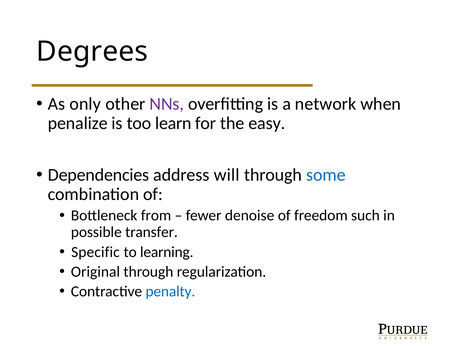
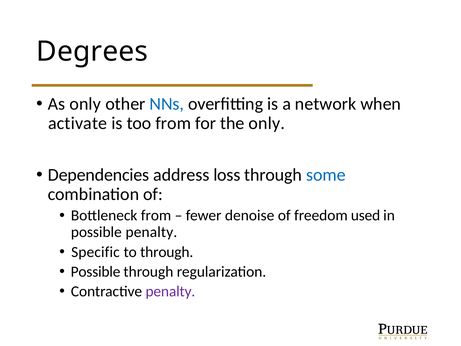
NNs colour: purple -> blue (167, 104)
penalize: penalize -> activate (78, 123)
too learn: learn -> from (173, 123)
the easy: easy -> only (267, 123)
will: will -> loss (227, 175)
such: such -> used (366, 215)
possible transfer: transfer -> penalty (151, 232)
to learning: learning -> through (167, 252)
Original: Original -> Possible (96, 272)
penalty colour: blue -> purple (170, 291)
